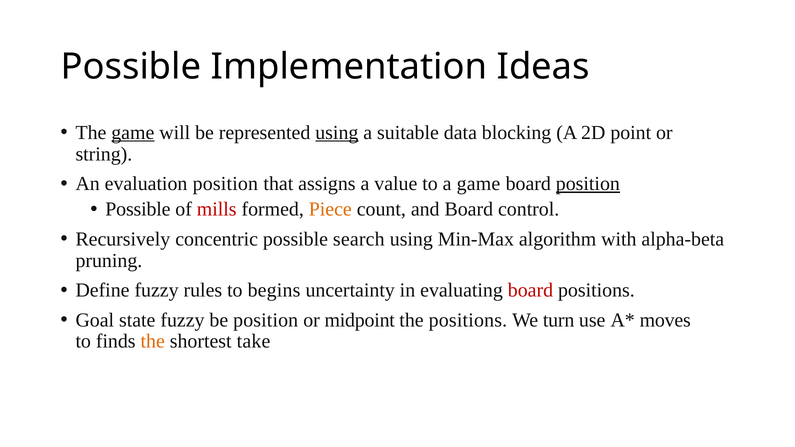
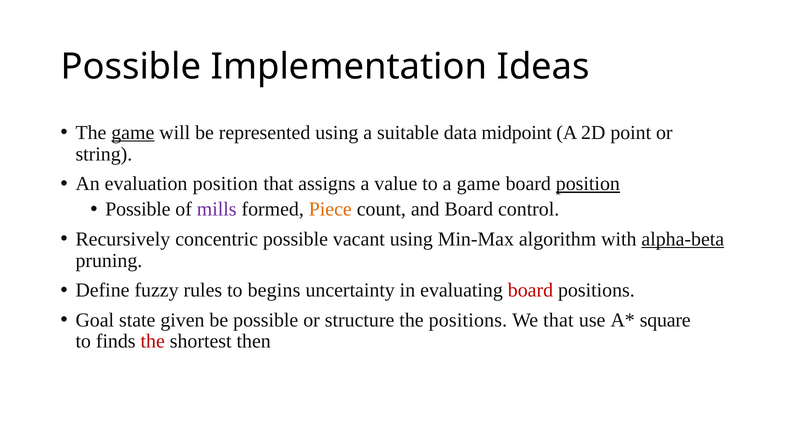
using underline: present -> none (337, 133)
blocking: blocking -> midpoint (517, 133)
mills colour: red -> purple (217, 209)
search: search -> vacant (359, 239)
alpha-beta underline: none -> present (683, 239)
state fuzzy: fuzzy -> given (182, 320)
be position: position -> possible (266, 320)
midpoint: midpoint -> structure (360, 320)
We turn: turn -> that (558, 320)
moves: moves -> square (665, 320)
the colour: orange -> red (153, 342)
take: take -> then (254, 342)
